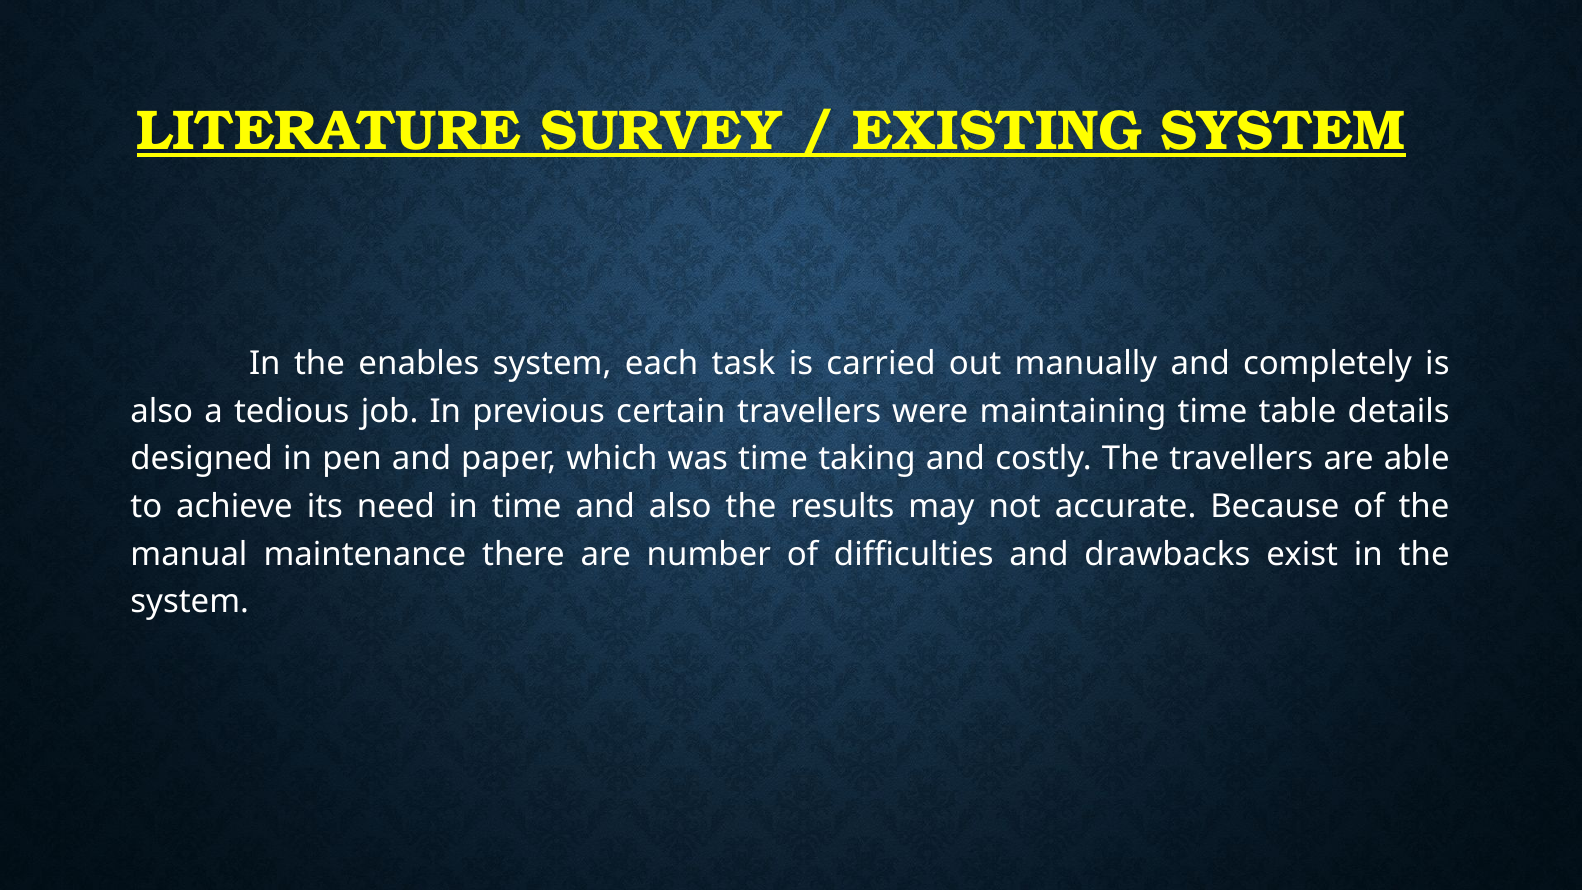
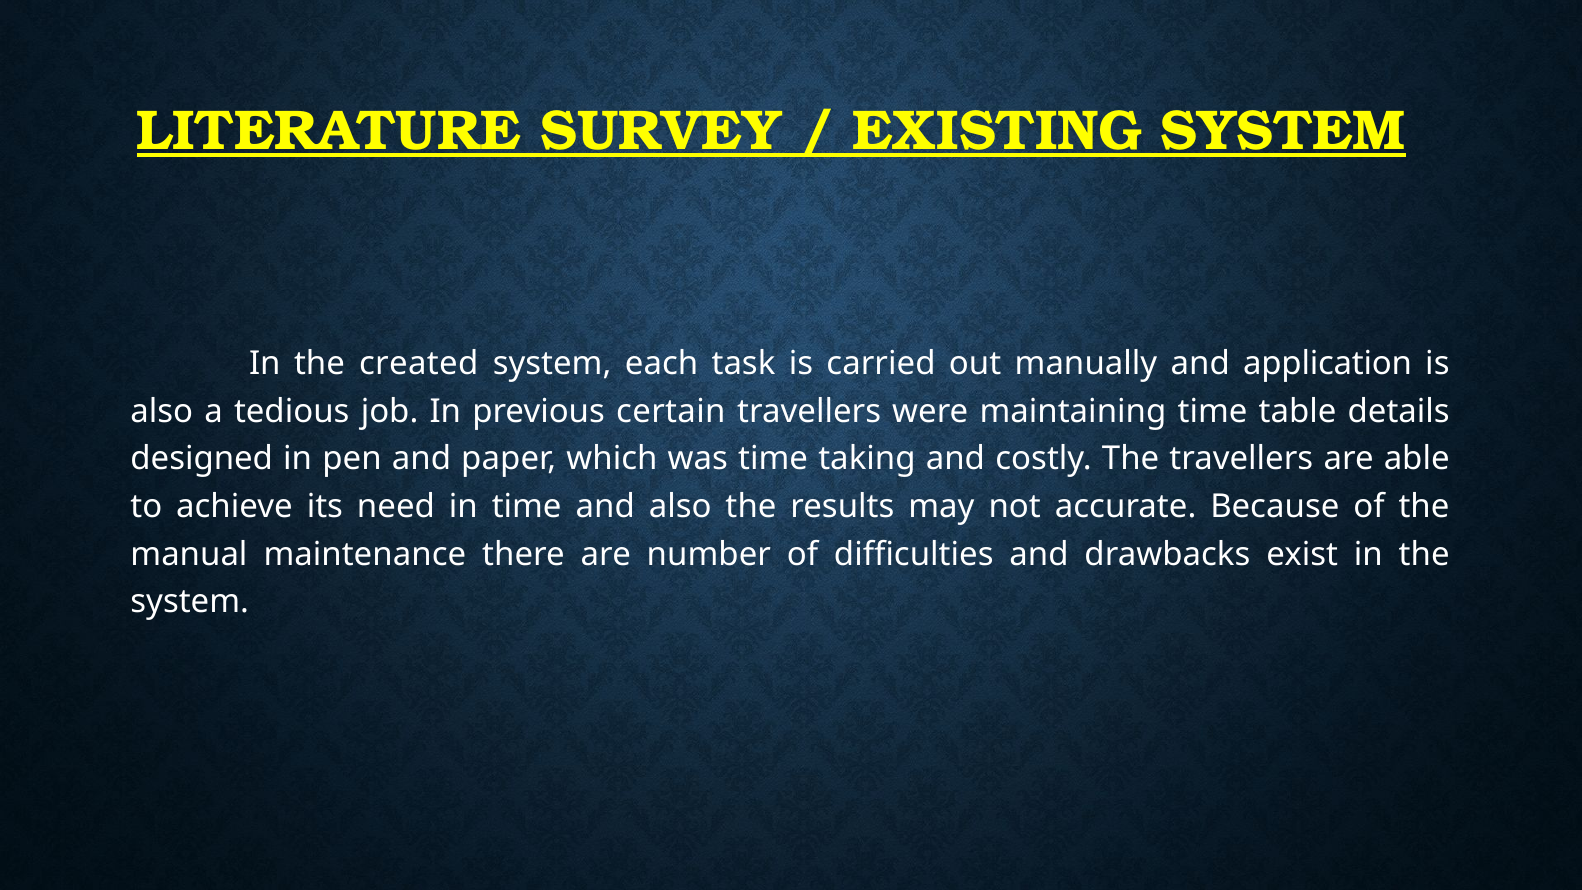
enables: enables -> created (419, 364)
completely: completely -> application (1328, 364)
